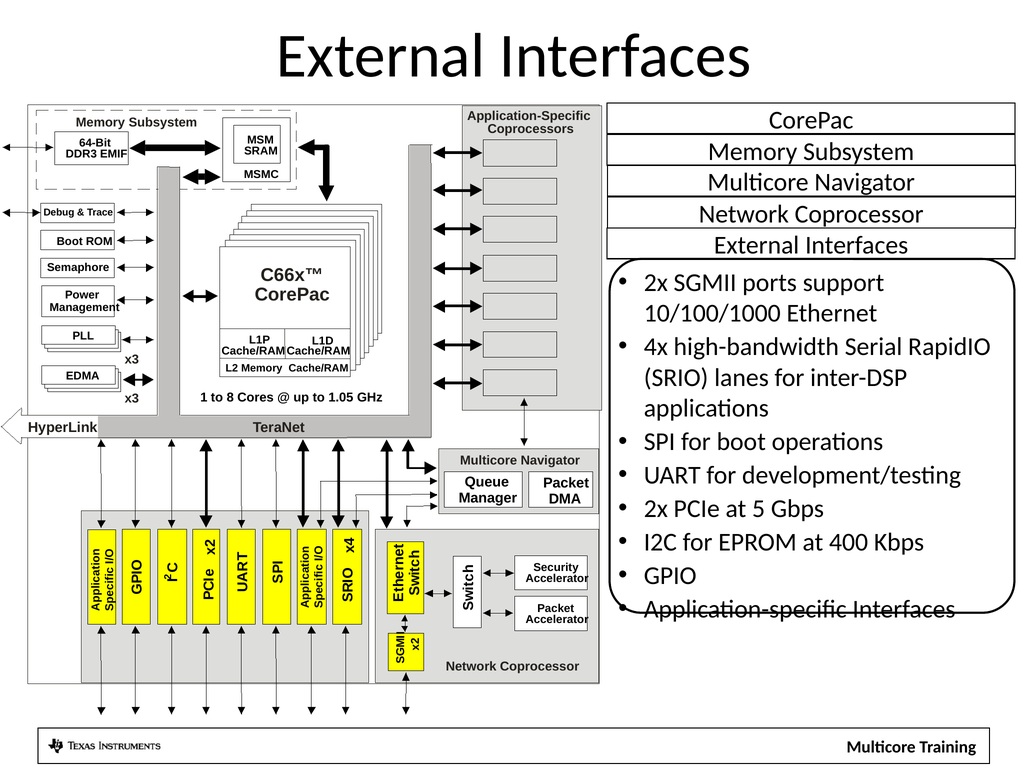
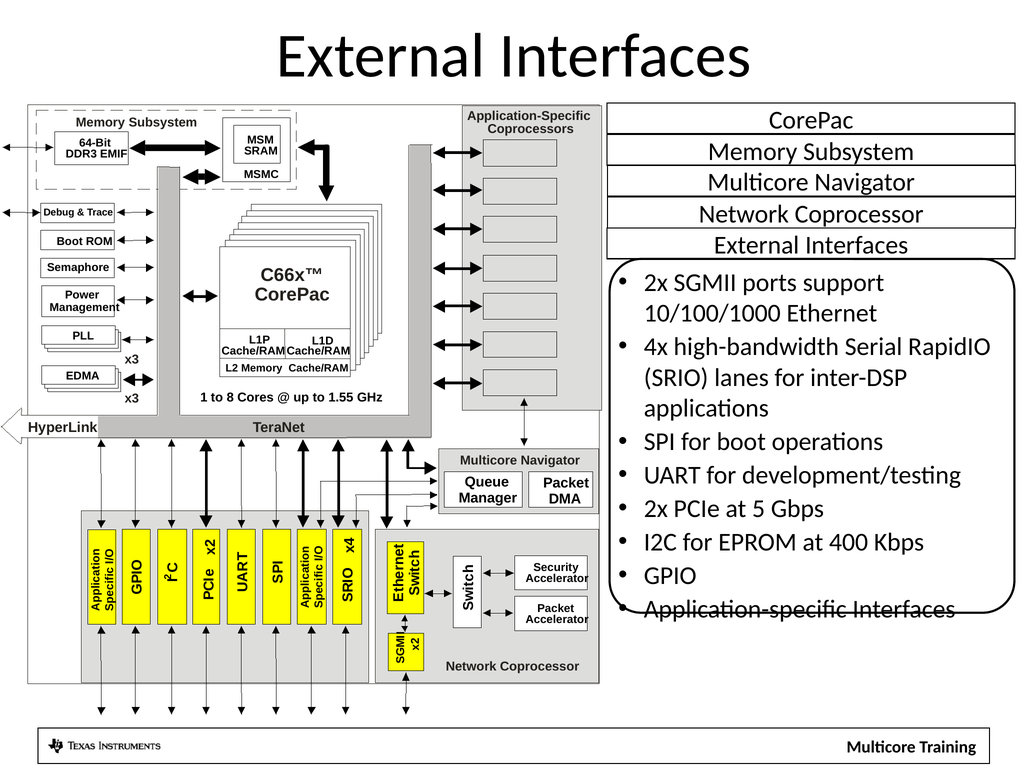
1.05: 1.05 -> 1.55 (341, 398)
